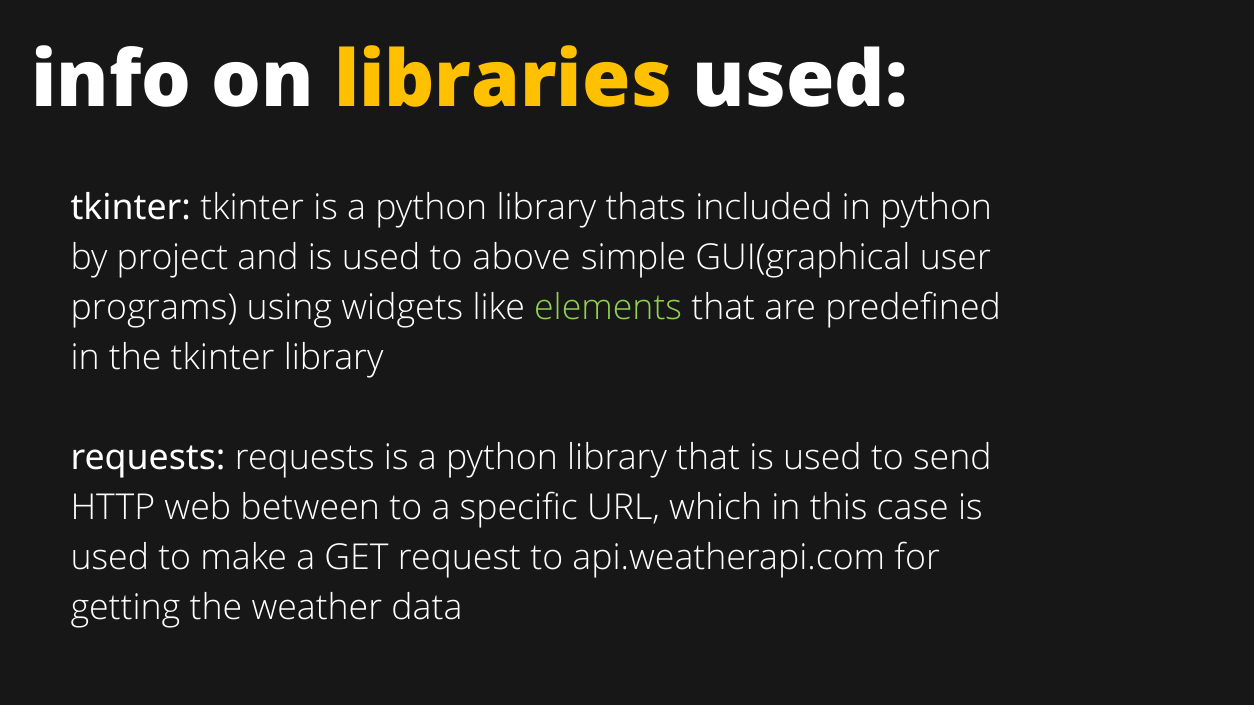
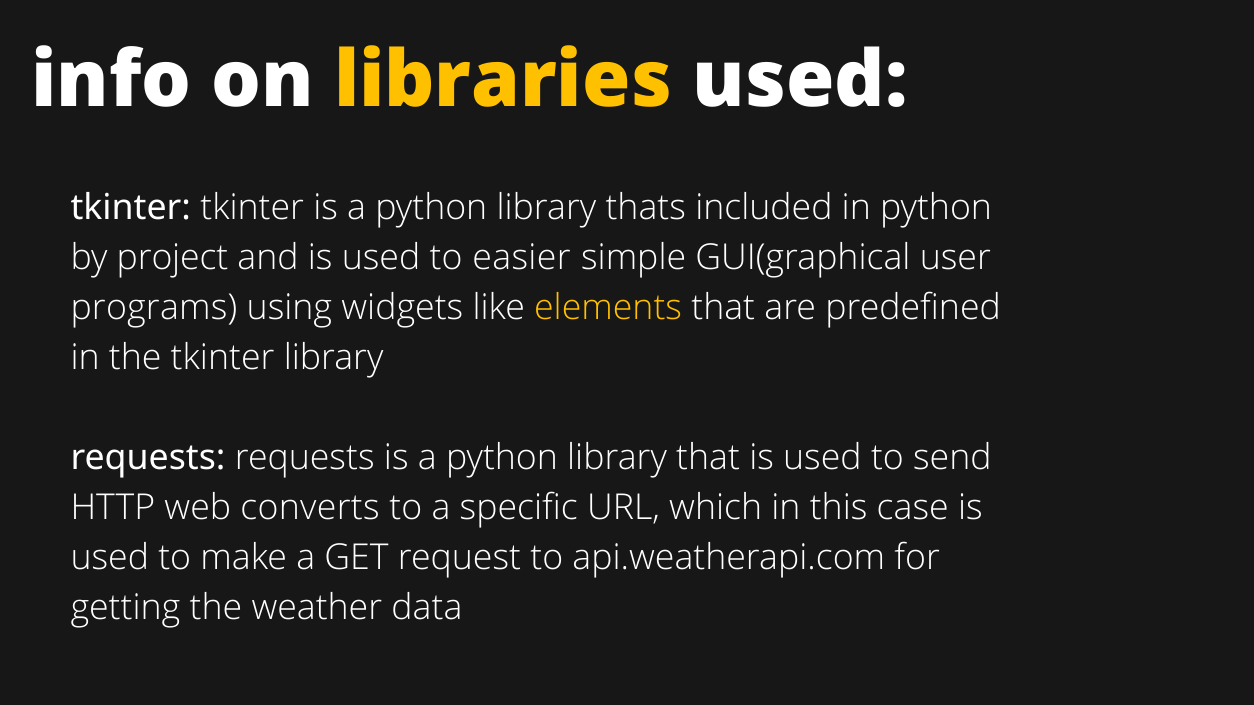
above: above -> easier (522, 258)
elements colour: light green -> yellow (608, 308)
between: between -> converts (310, 508)
